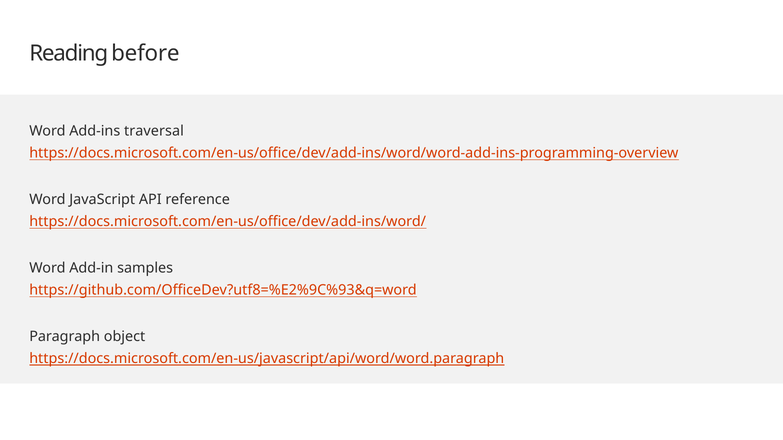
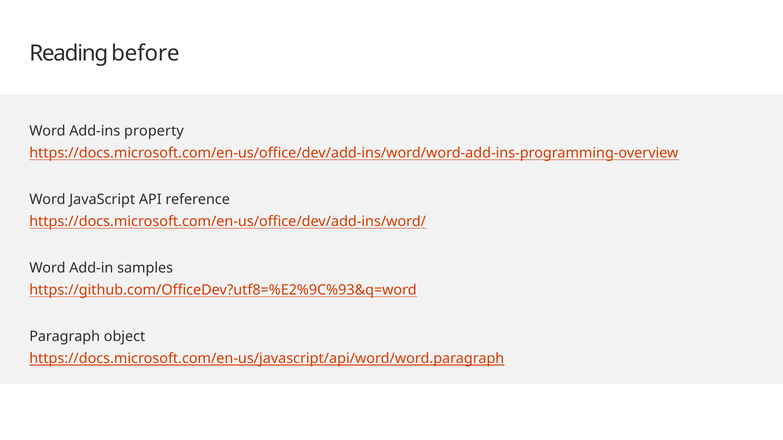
traversal: traversal -> property (154, 131)
